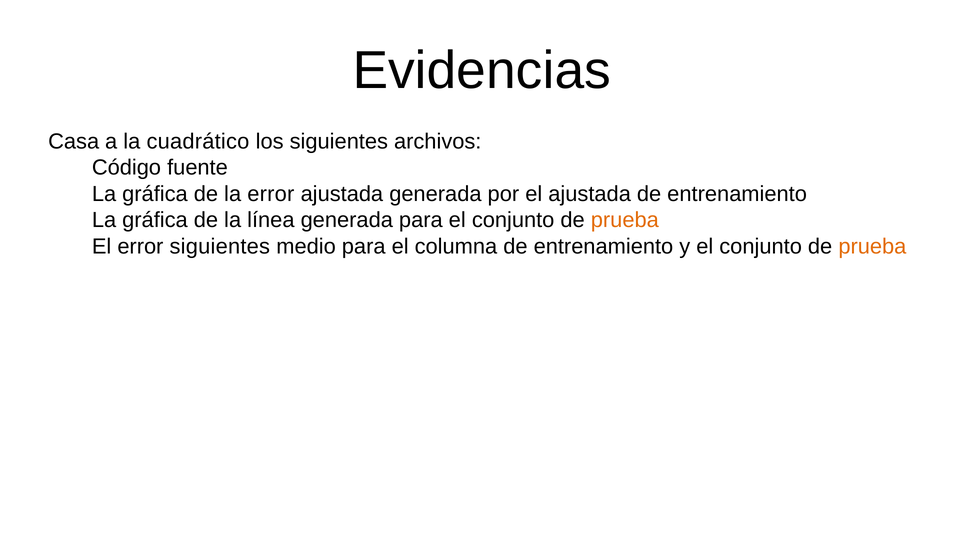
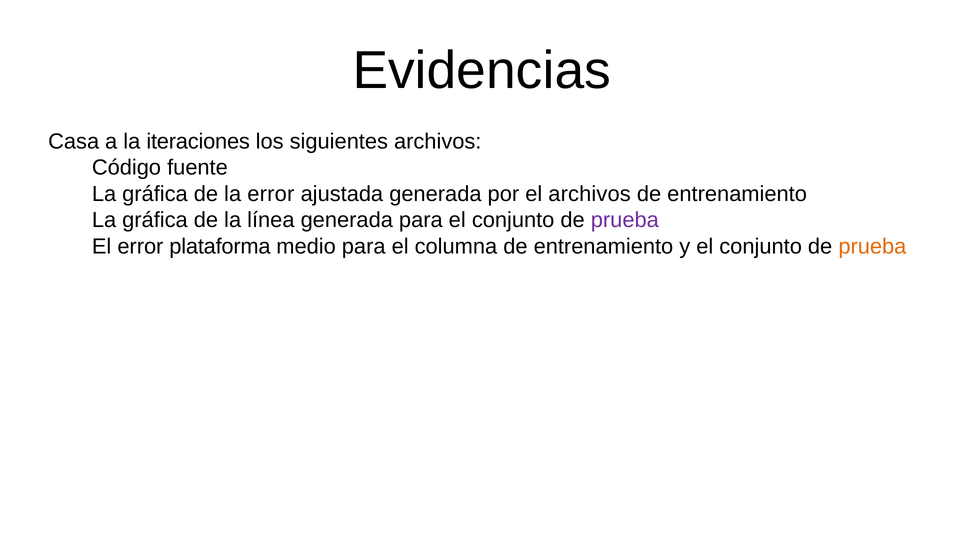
cuadrático: cuadrático -> iteraciones (198, 142)
el ajustada: ajustada -> archivos (590, 194)
prueba colour: orange -> purple (625, 220)
error siguientes: siguientes -> plataforma (220, 246)
